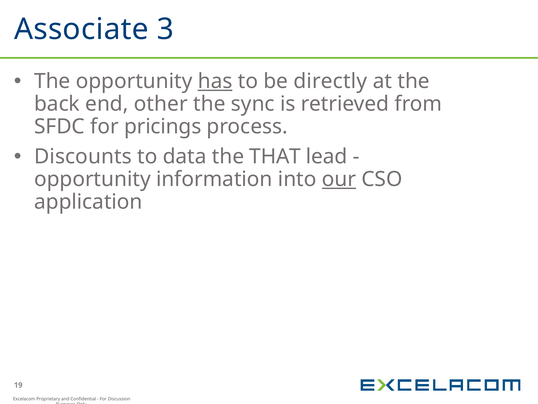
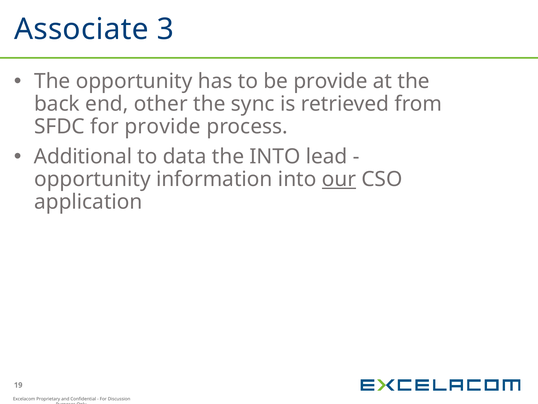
has underline: present -> none (215, 81)
be directly: directly -> provide (330, 81)
for pricings: pricings -> provide (163, 126)
Discounts: Discounts -> Additional (83, 157)
the THAT: THAT -> INTO (275, 157)
